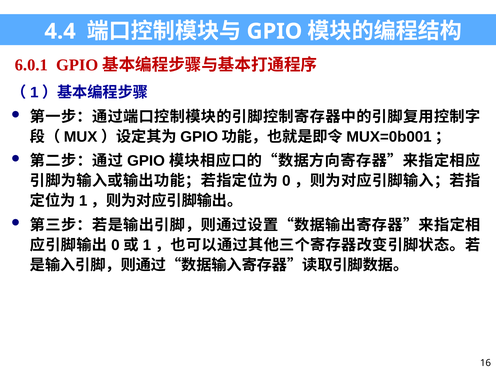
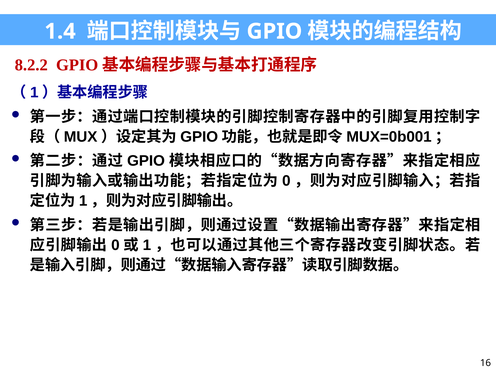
4.4: 4.4 -> 1.4 (60, 31)
6.0.1: 6.0.1 -> 8.2.2 (31, 65)
